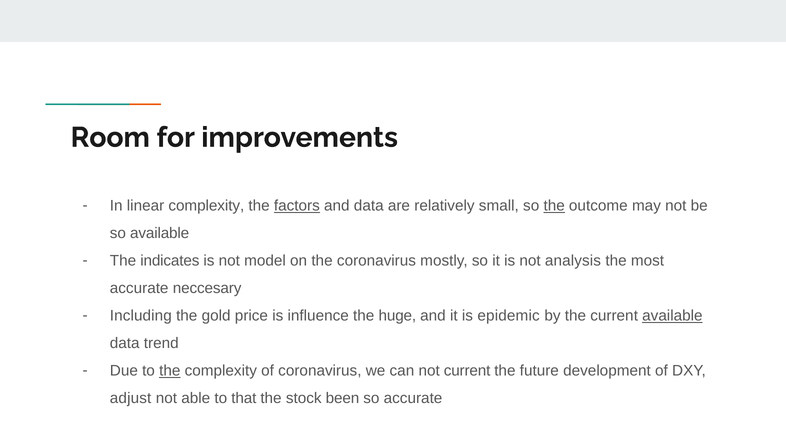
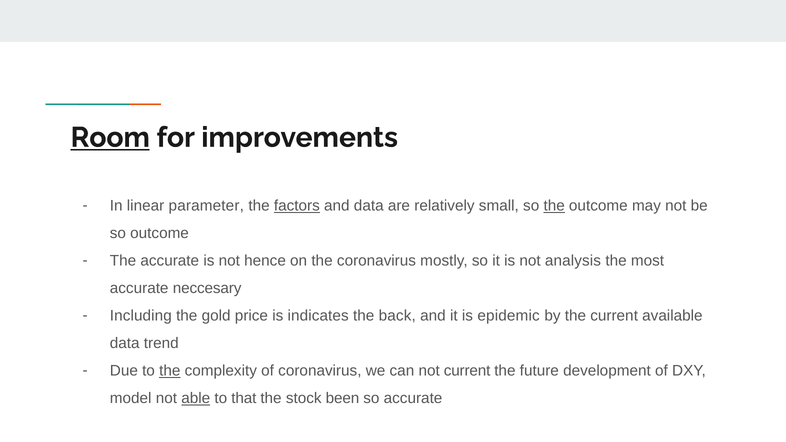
Room underline: none -> present (110, 137)
linear complexity: complexity -> parameter (206, 206)
so available: available -> outcome (160, 233)
The indicates: indicates -> accurate (170, 261)
model: model -> hence (265, 261)
influence: influence -> indicates (318, 316)
huge: huge -> back (397, 316)
available underline: present -> none (672, 316)
adjust: adjust -> model (131, 399)
able underline: none -> present (196, 399)
